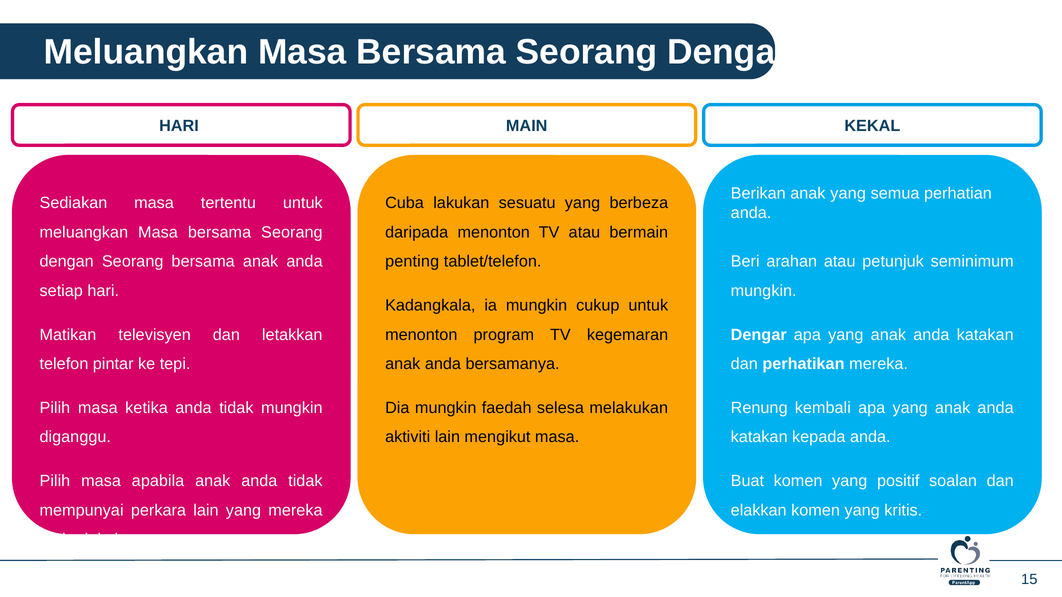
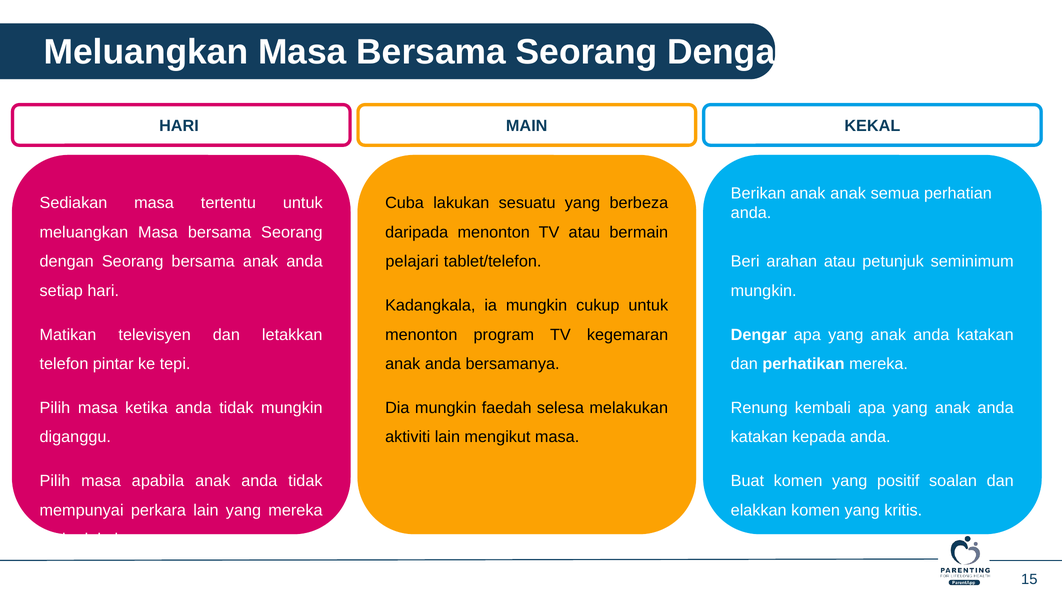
anak yang: yang -> anak (848, 194)
penting: penting -> pelajari (412, 262)
